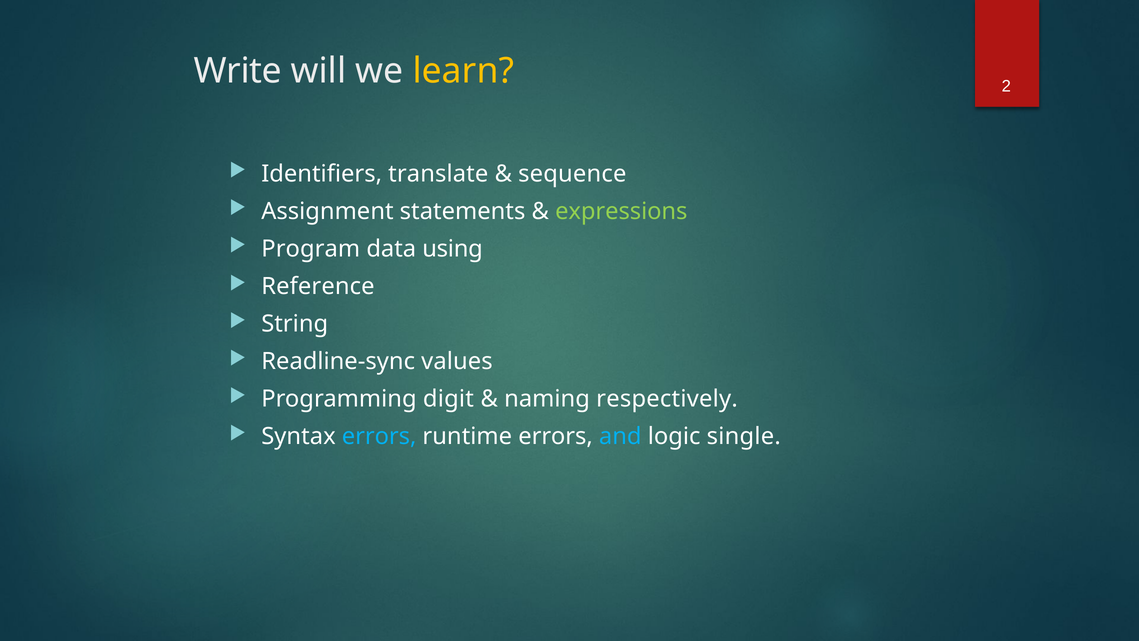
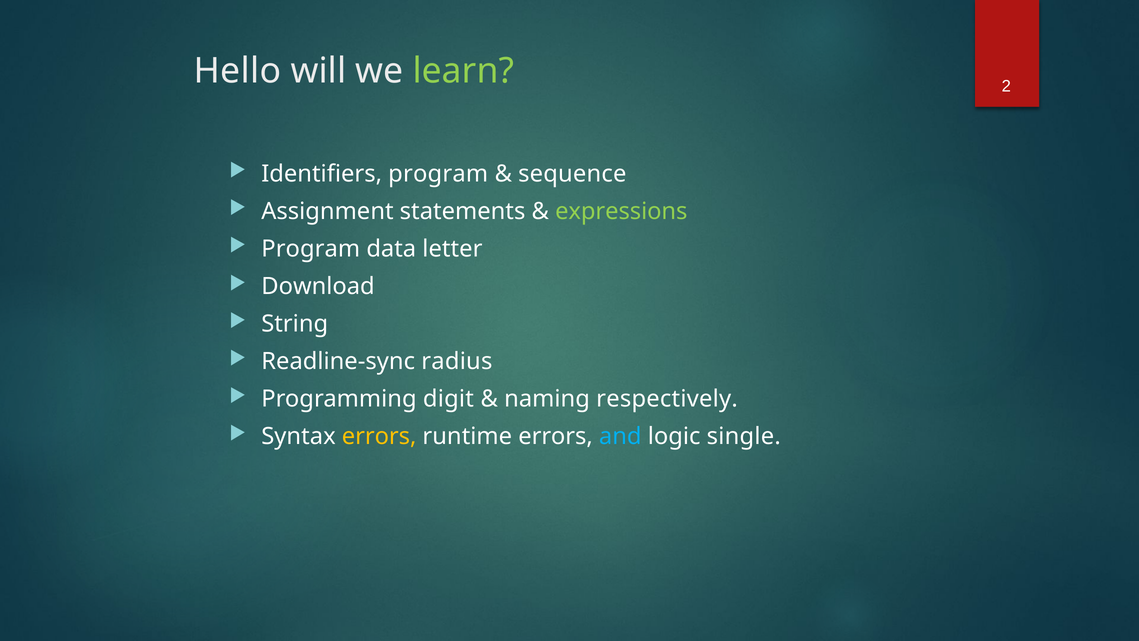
Write: Write -> Hello (237, 71)
learn colour: yellow -> light green (463, 71)
Identifiers translate: translate -> program (438, 174)
using: using -> letter (452, 249)
Reference: Reference -> Download (318, 286)
values: values -> radius (457, 361)
errors colour: light blue -> yellow (379, 436)
